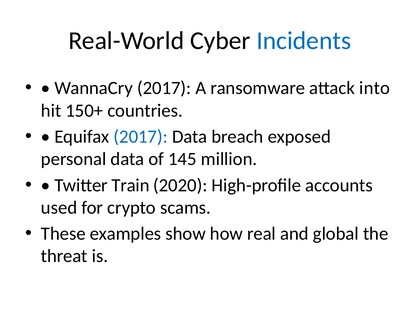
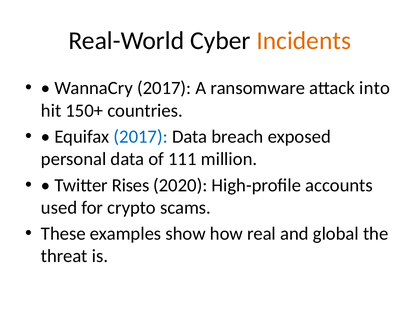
Incidents colour: blue -> orange (304, 41)
145: 145 -> 111 (182, 159)
Train: Train -> Rises (131, 185)
